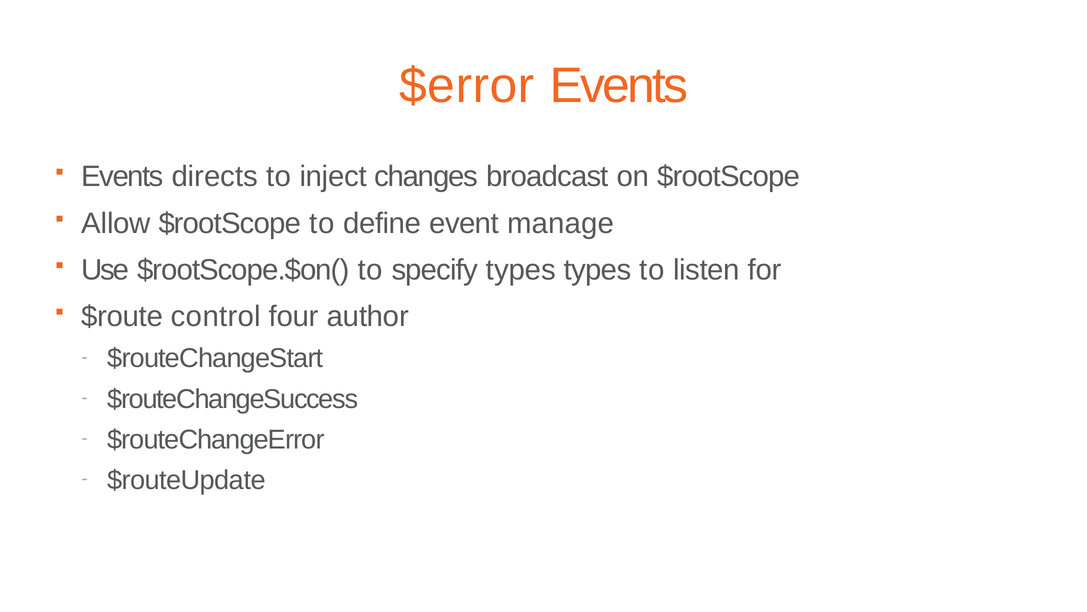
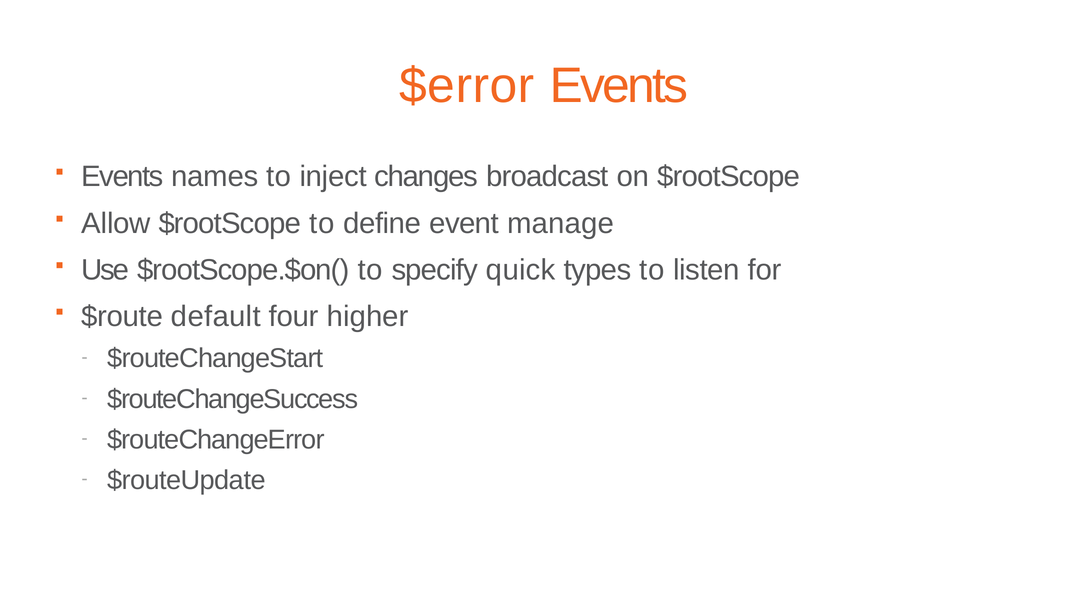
directs: directs -> names (215, 177)
specify types: types -> quick (521, 270)
control: control -> default (216, 316)
author: author -> higher (368, 316)
